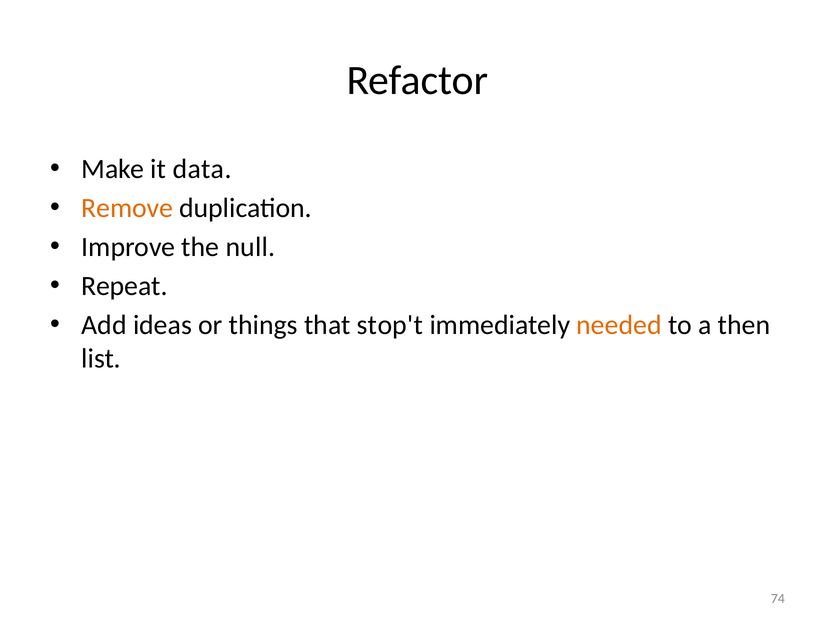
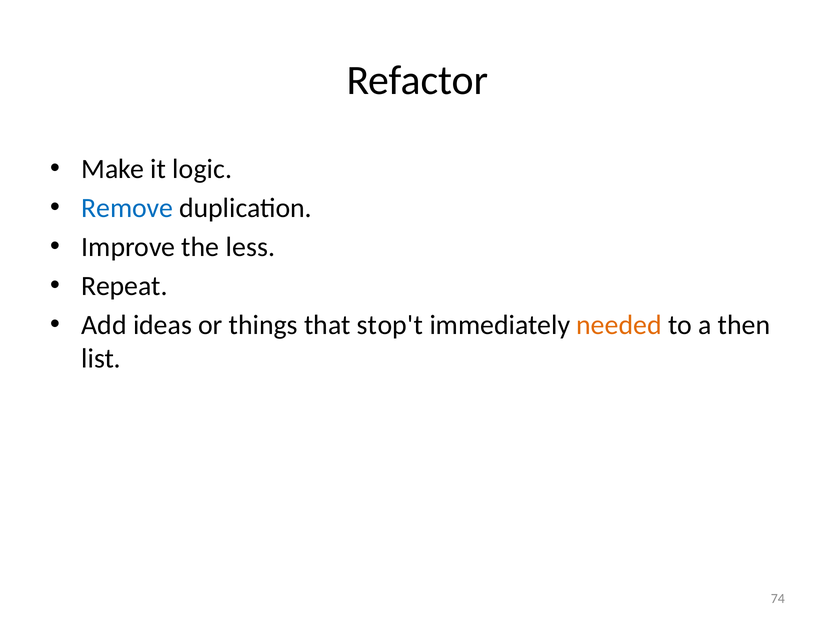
data: data -> logic (202, 169)
Remove colour: orange -> blue (127, 208)
null: null -> less (250, 247)
